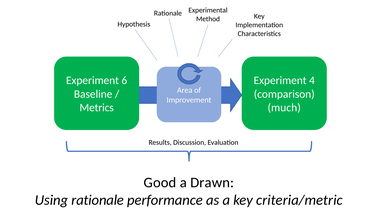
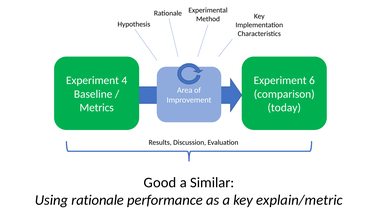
6: 6 -> 4 (124, 80)
4: 4 -> 6 (312, 80)
much: much -> today (284, 108)
Drawn: Drawn -> Similar (212, 182)
criteria/metric: criteria/metric -> explain/metric (299, 200)
